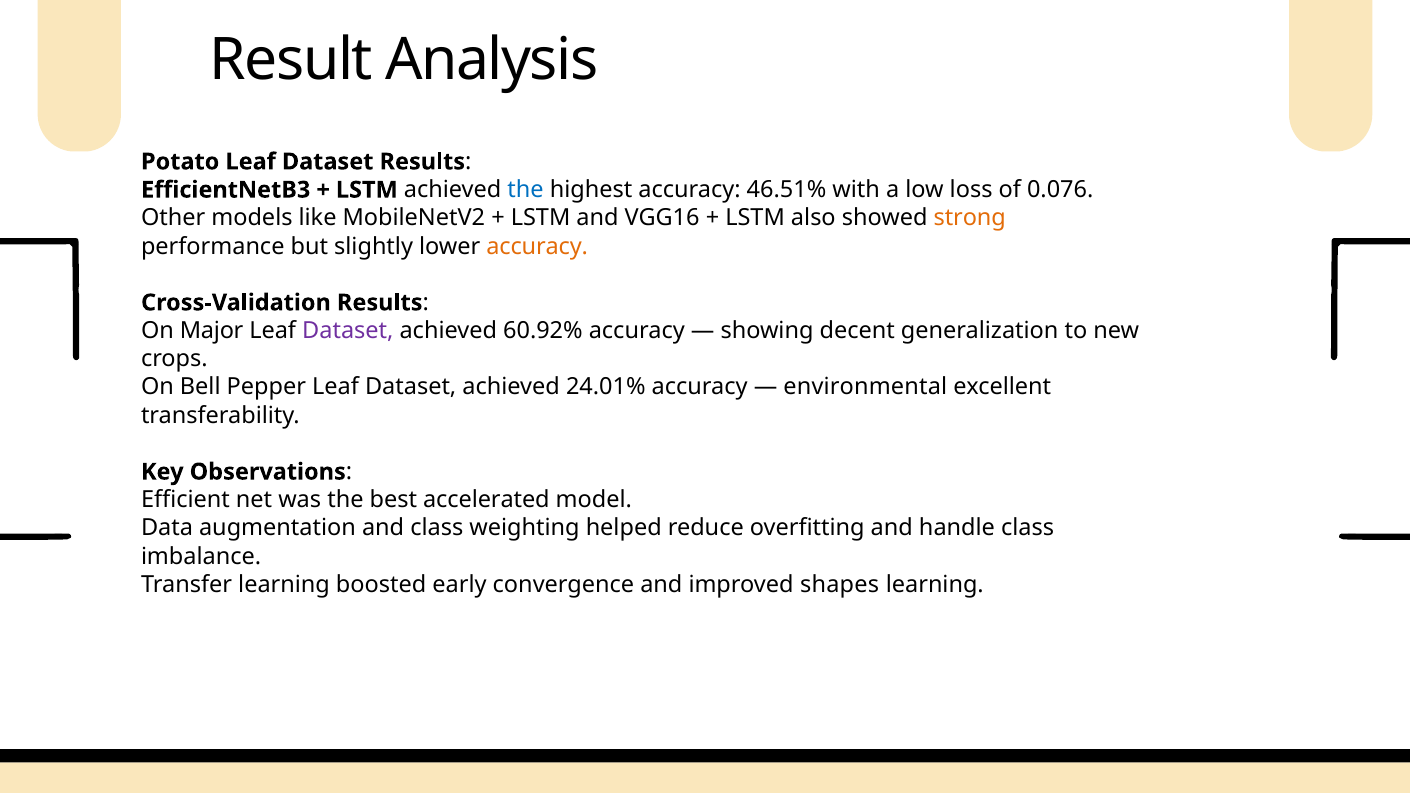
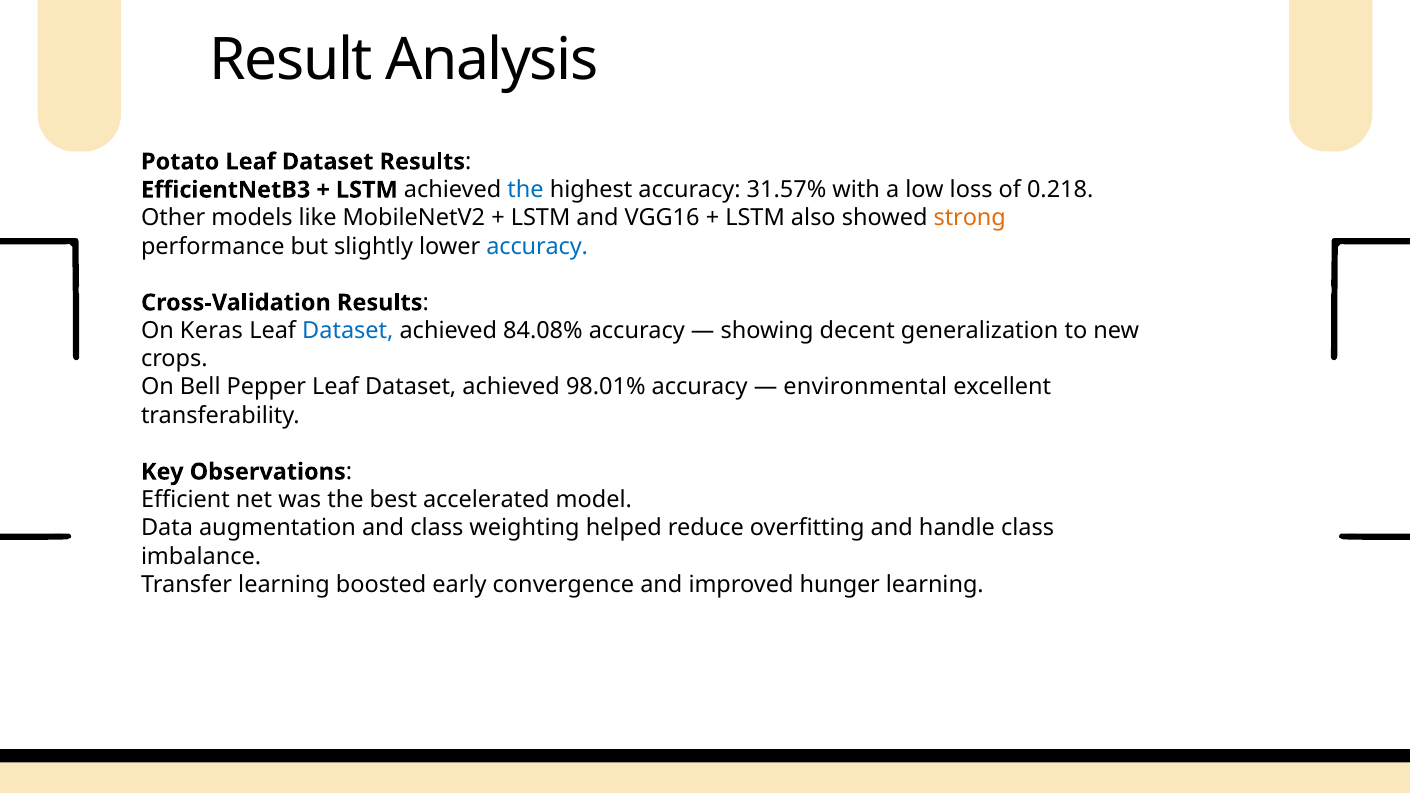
46.51%: 46.51% -> 31.57% (787, 190)
0.076: 0.076 -> 0.218 (1060, 190)
accuracy colour: orange -> blue (537, 246)
Major: Major -> Keras (211, 331)
Dataset colour: purple -> blue (348, 331)
60.92%: 60.92% -> 84.08% (543, 331)
24.01%: 24.01% -> 98.01% (606, 387)
shapes: shapes -> hunger (840, 585)
